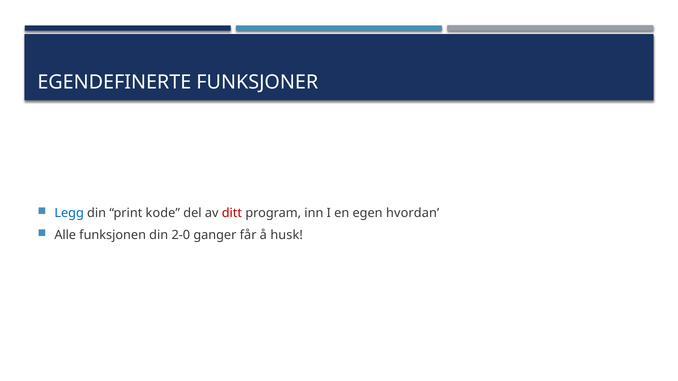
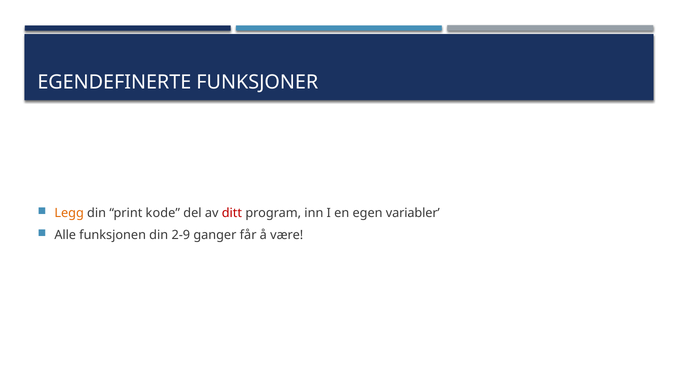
Legg colour: blue -> orange (69, 213)
hvordan: hvordan -> variabler (413, 213)
2-0: 2-0 -> 2-9 (181, 235)
husk: husk -> være (287, 235)
